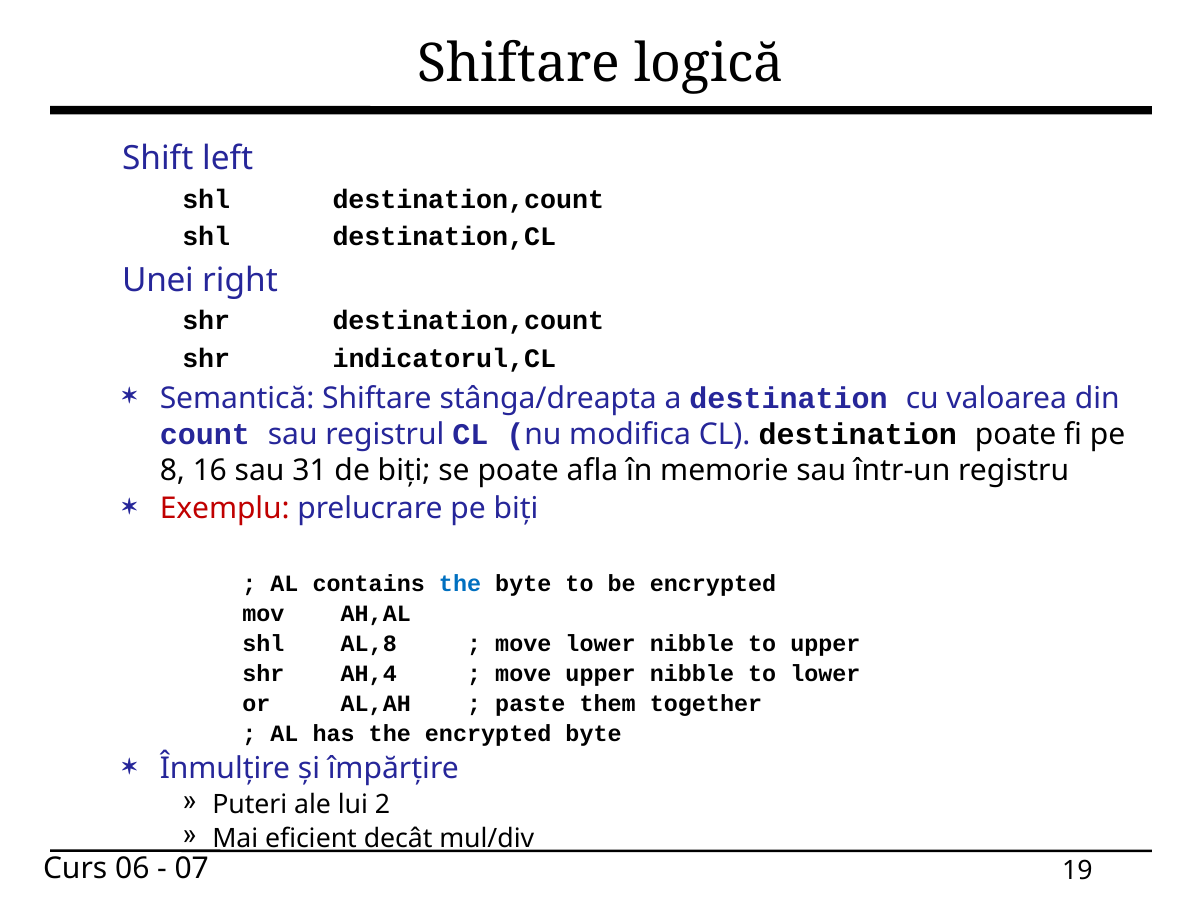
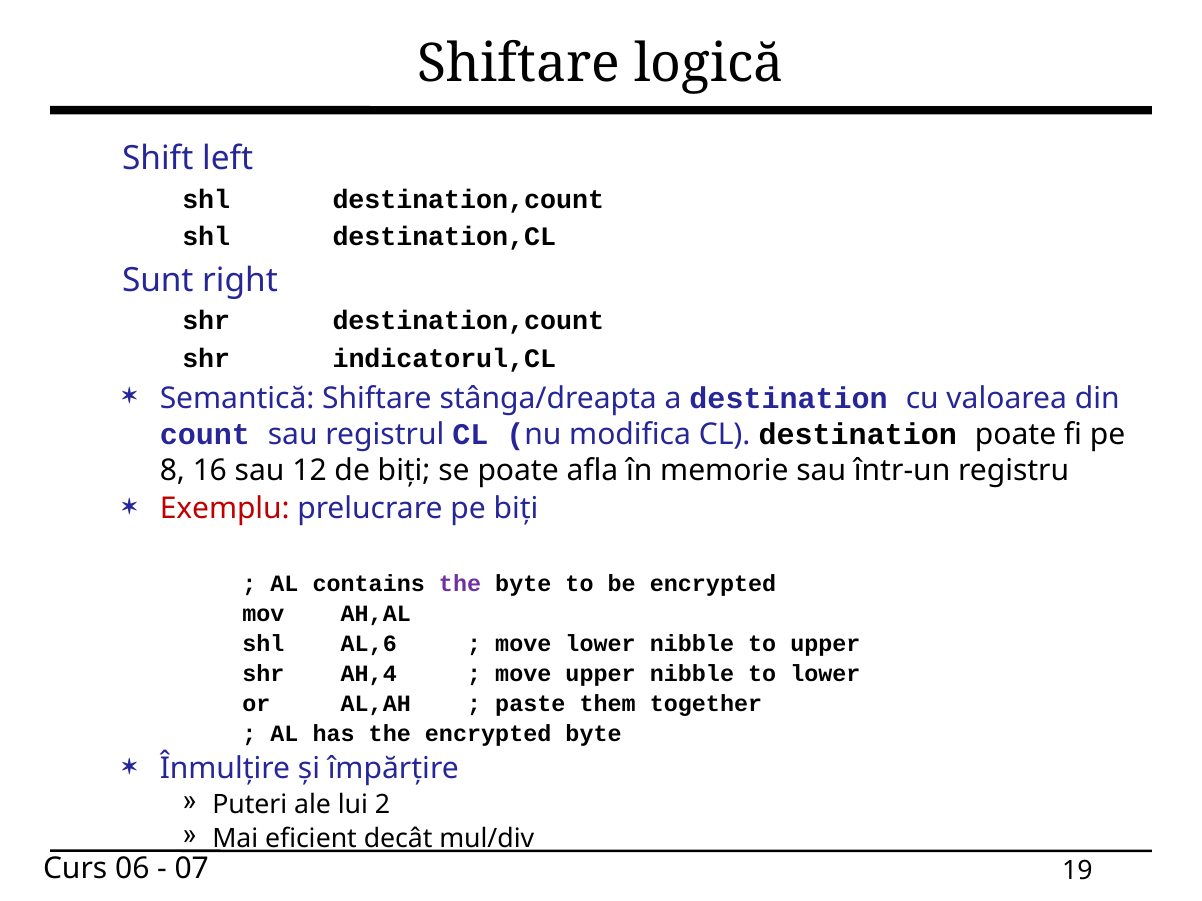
Unei: Unei -> Sunt (158, 280)
31: 31 -> 12 (310, 471)
the colour: blue -> purple (460, 585)
AL,8: AL,8 -> AL,6 (369, 644)
